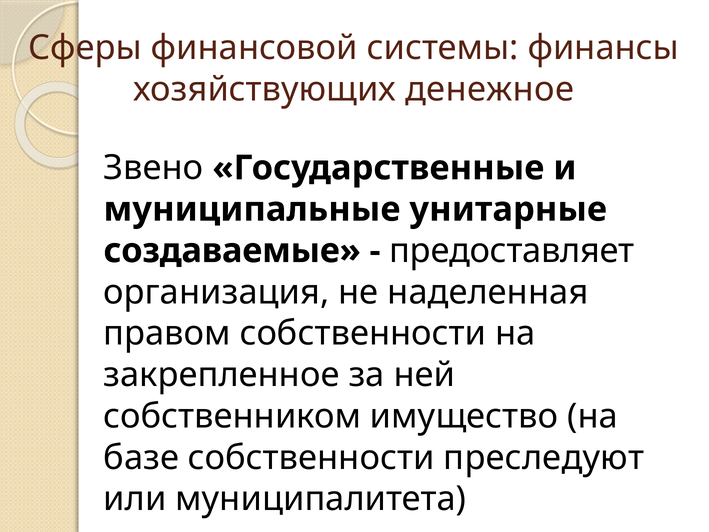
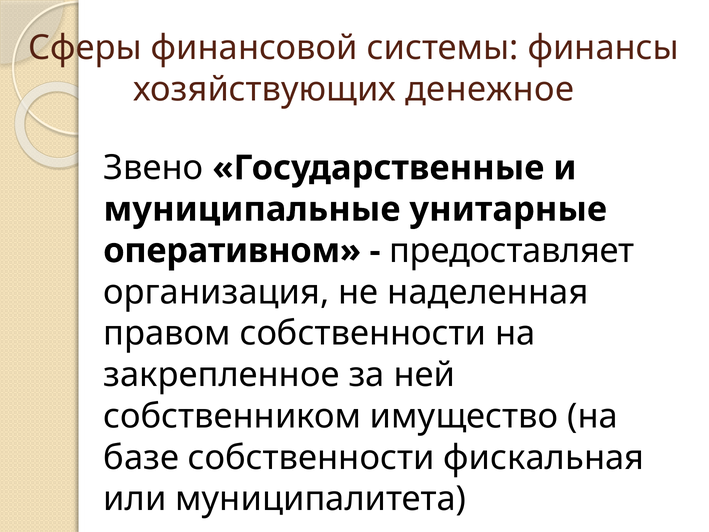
создаваемые: создаваемые -> оперативном (232, 251)
преследуют: преследуют -> фискальная (544, 457)
